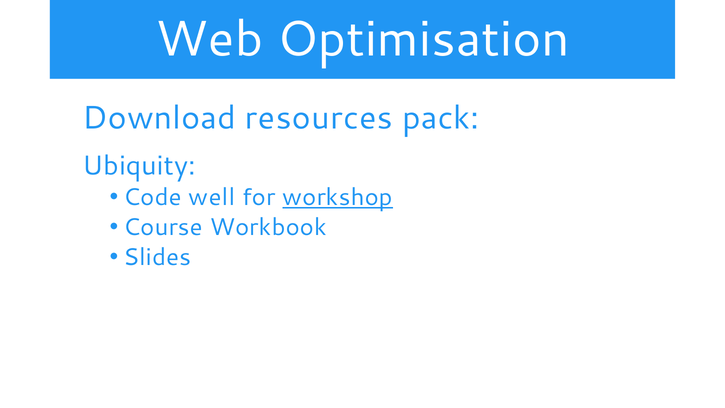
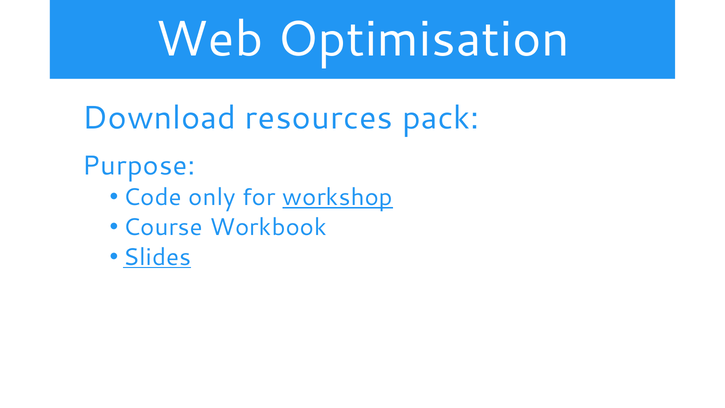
Ubiquity: Ubiquity -> Purpose (139, 166)
well: well -> only (212, 197)
Slides underline: none -> present (157, 257)
